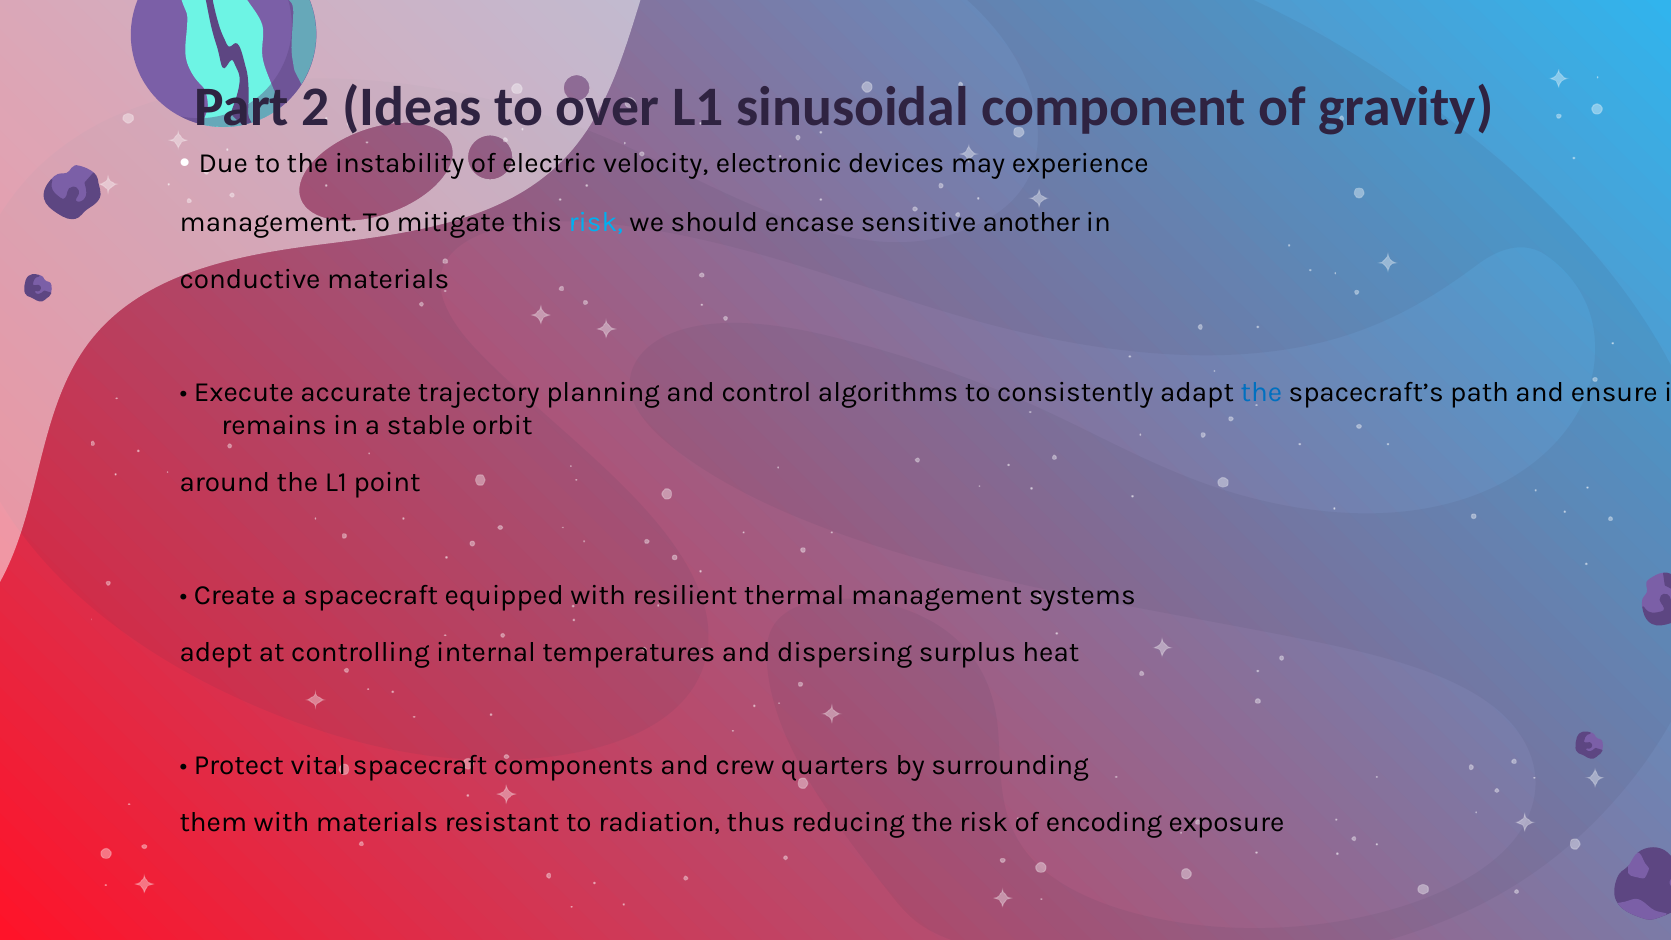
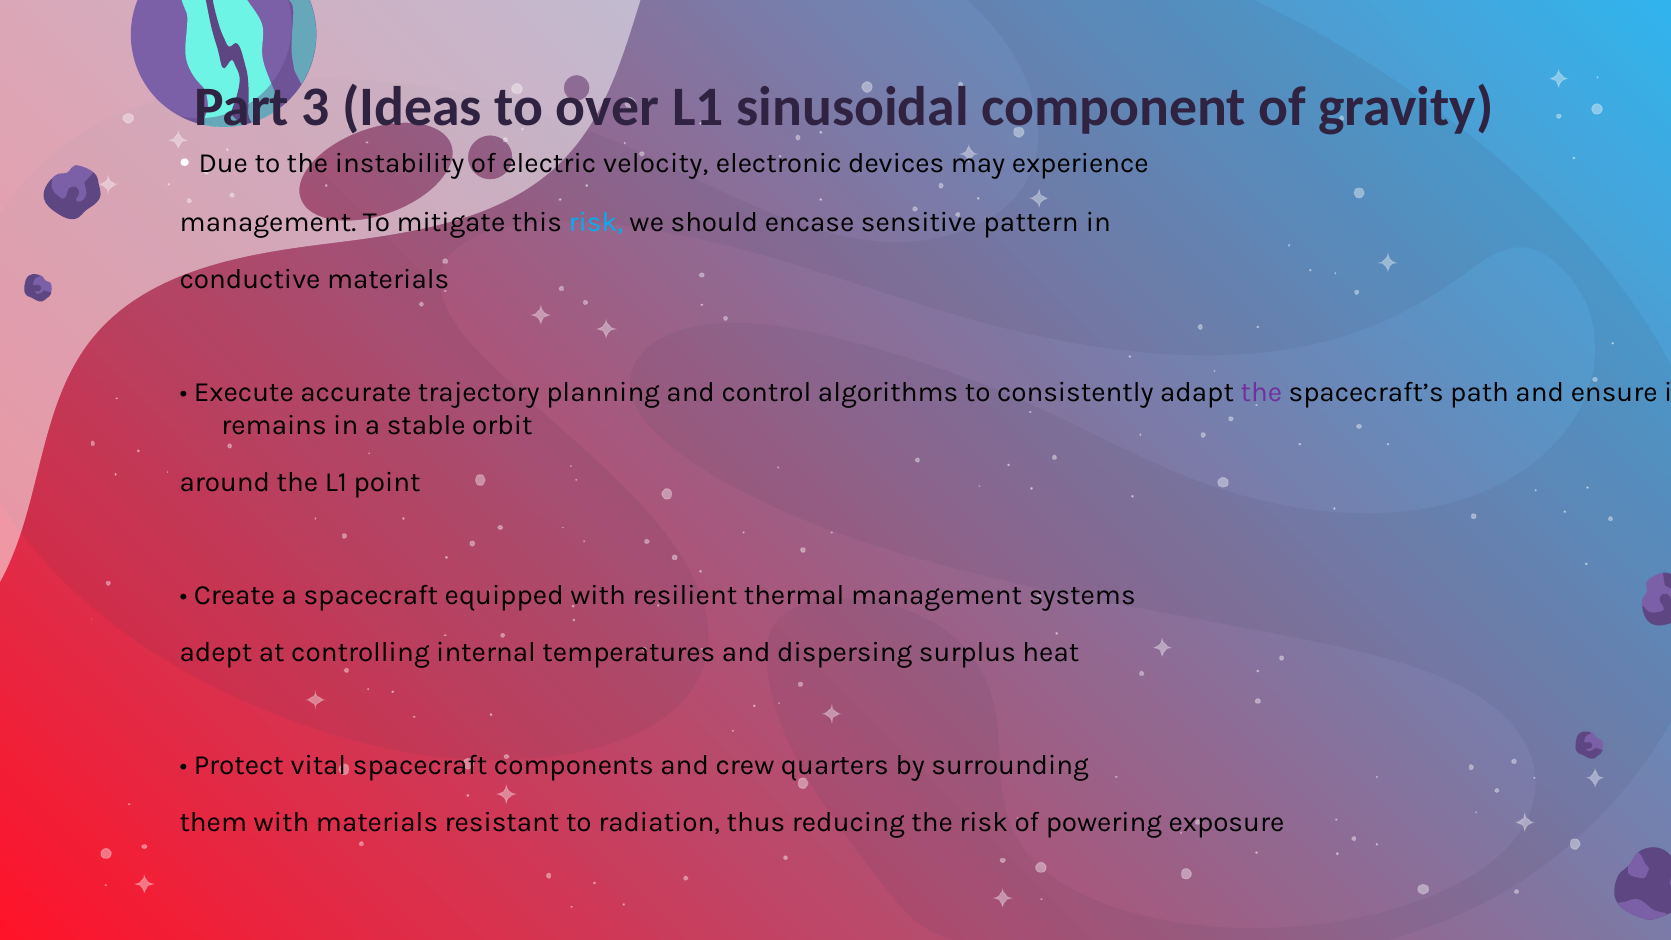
2: 2 -> 3 (316, 107)
another: another -> pattern (1031, 222)
the colour: blue -> purple (1261, 392)
encoding: encoding -> powering (1104, 822)
